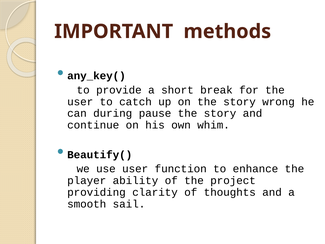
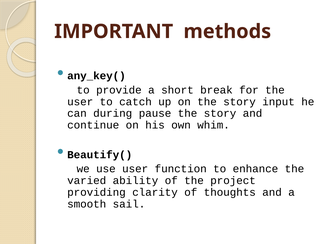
wrong: wrong -> input (279, 102)
player: player -> varied (87, 180)
